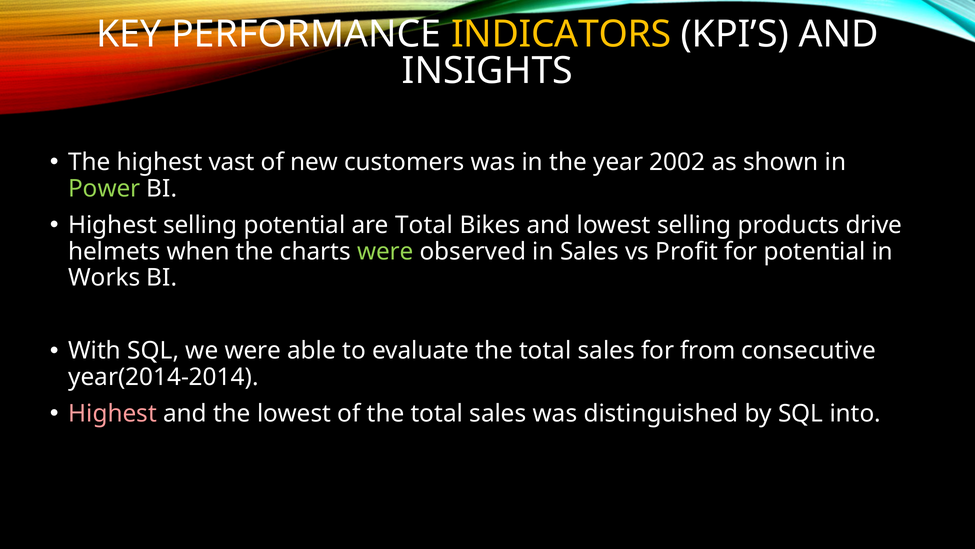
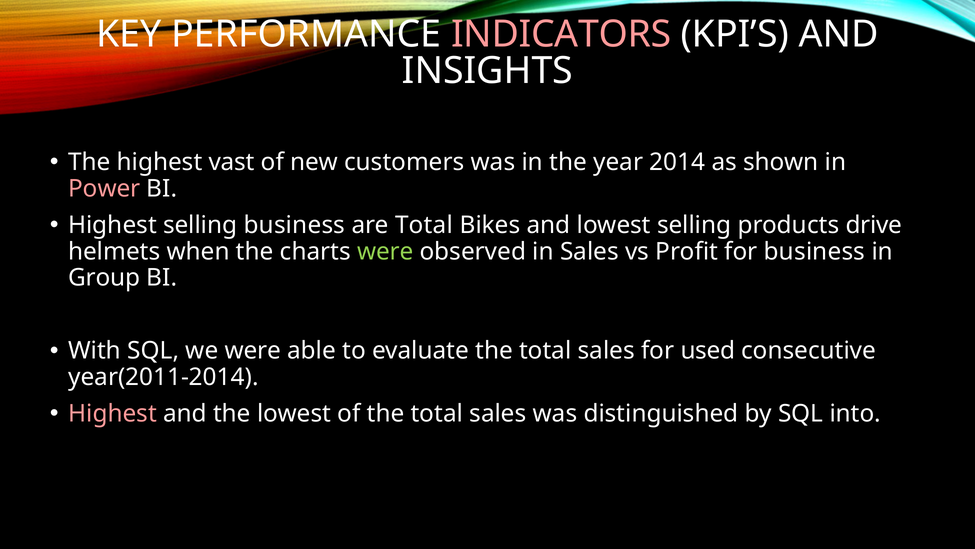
INDICATORS colour: yellow -> pink (561, 34)
2002: 2002 -> 2014 (677, 162)
Power colour: light green -> pink (104, 189)
selling potential: potential -> business (294, 225)
for potential: potential -> business (814, 251)
Works: Works -> Group (104, 278)
from: from -> used (708, 351)
year(2014-2014: year(2014-2014 -> year(2011-2014 (163, 377)
